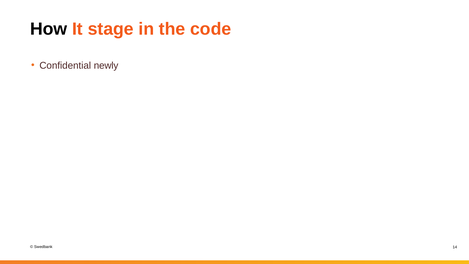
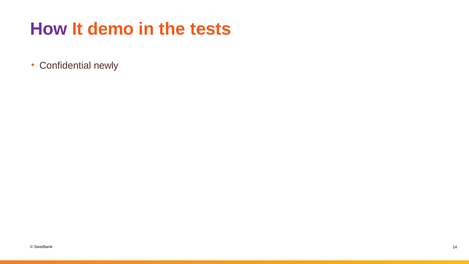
How colour: black -> purple (49, 29)
stage: stage -> demo (111, 29)
code: code -> tests (211, 29)
